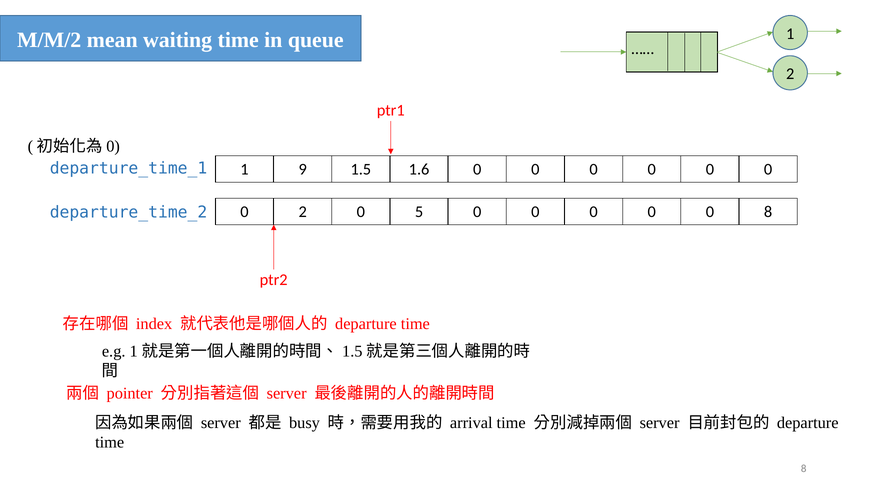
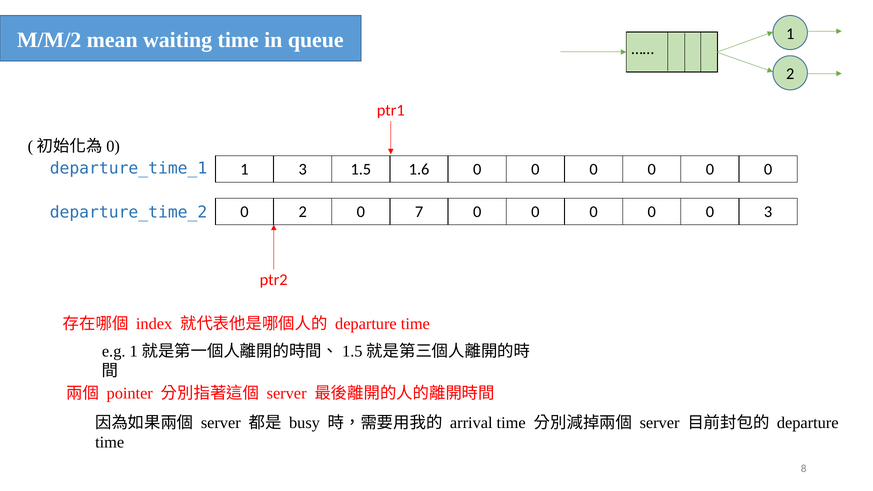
1 9: 9 -> 3 (303, 169)
5: 5 -> 7 (419, 212)
0 8: 8 -> 3 (768, 212)
